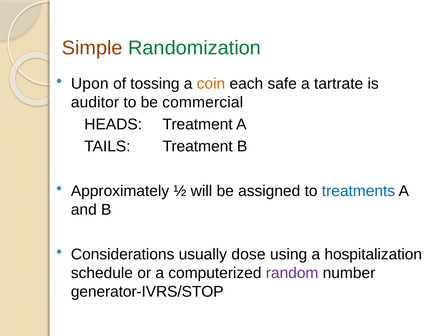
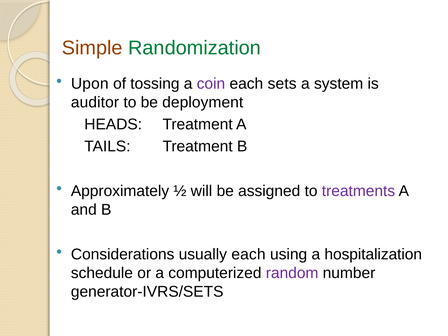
coin colour: orange -> purple (211, 84)
safe: safe -> sets (282, 84)
tartrate: tartrate -> system (339, 84)
commercial: commercial -> deployment (203, 102)
treatments colour: blue -> purple (358, 191)
usually dose: dose -> each (248, 254)
generator-IVRS/STOP: generator-IVRS/STOP -> generator-IVRS/SETS (147, 292)
